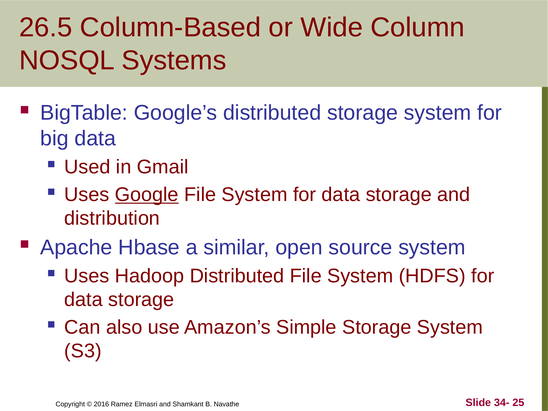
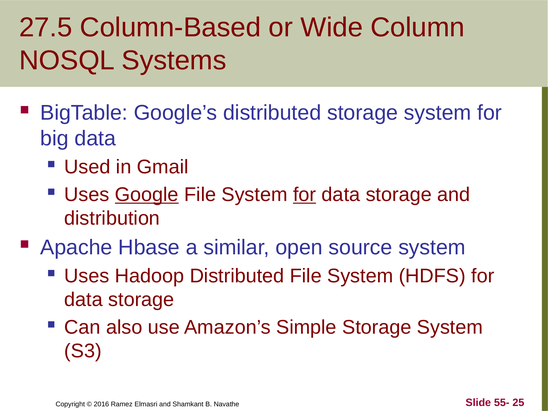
26.5: 26.5 -> 27.5 (46, 27)
for underline: none -> present (305, 195)
34-: 34- -> 55- (502, 403)
